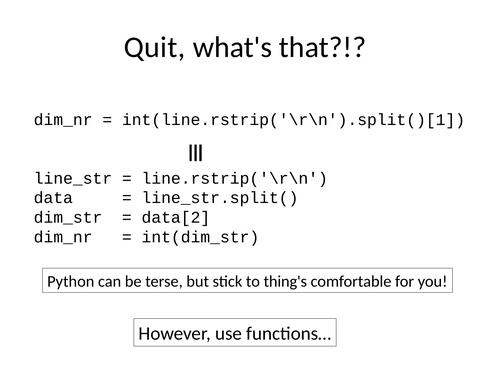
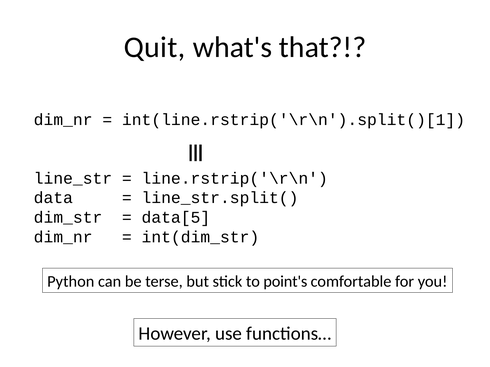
data[2: data[2 -> data[5 (176, 218)
thing's: thing's -> point's (285, 282)
